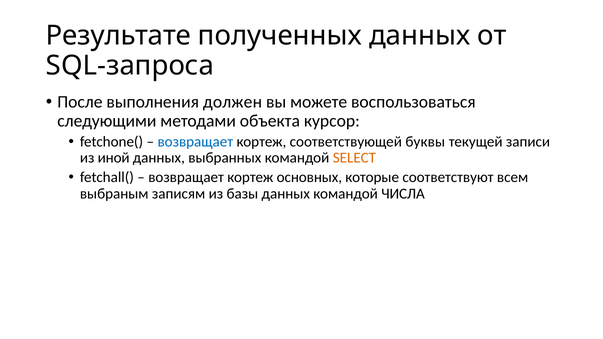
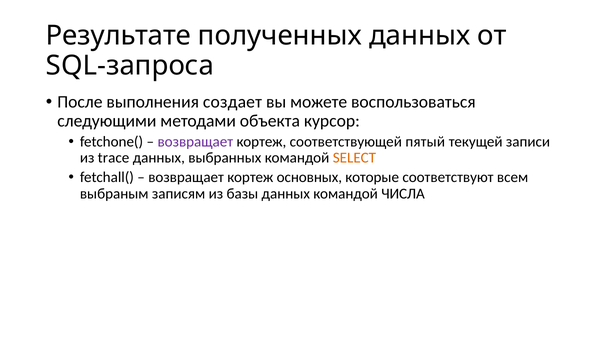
должен: должен -> создает (232, 102)
возвращает colour: blue -> purple (195, 142)
буквы: буквы -> пятый (425, 142)
иной: иной -> trace (114, 158)
